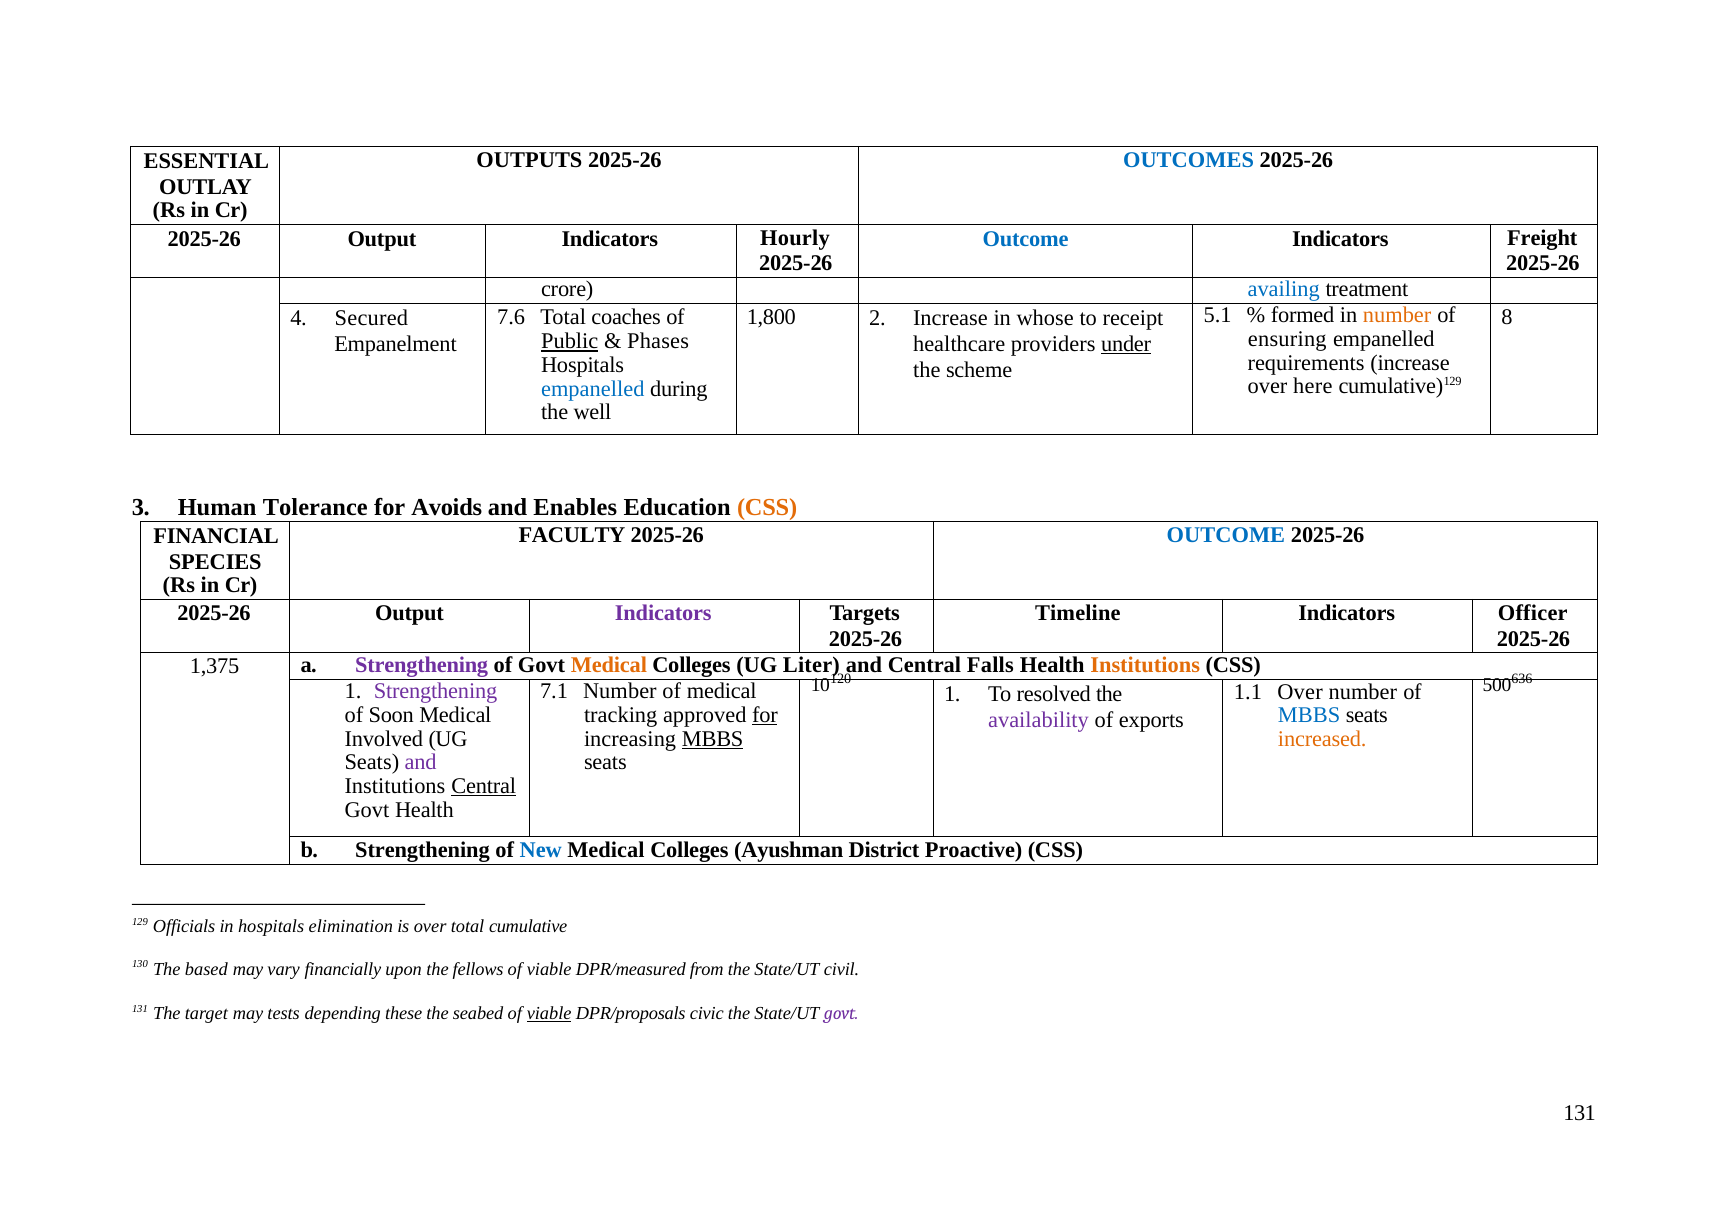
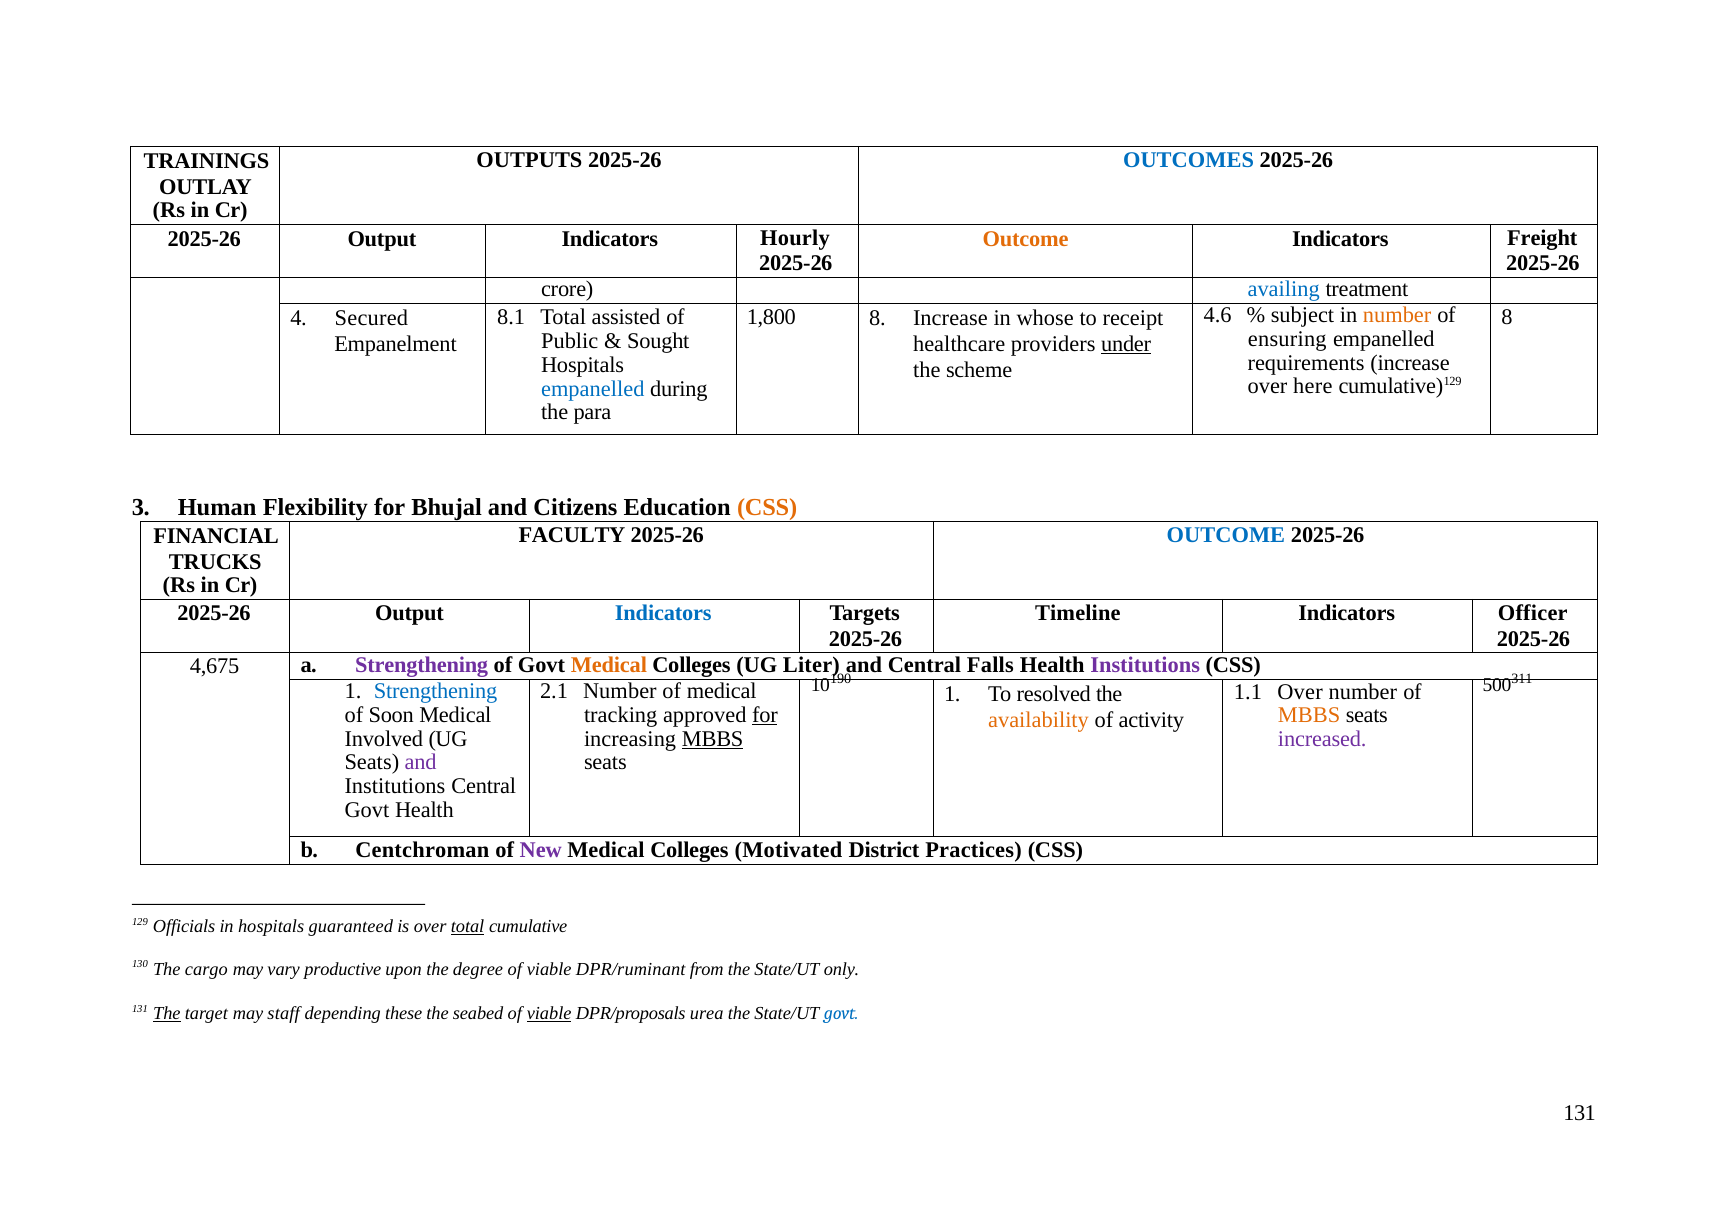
ESSENTIAL: ESSENTIAL -> TRAININGS (206, 161)
Outcome colour: blue -> orange (1026, 239)
5.1: 5.1 -> 4.6 (1218, 315)
formed: formed -> subject (1302, 315)
7.6: 7.6 -> 8.1 (511, 317)
coaches: coaches -> assisted (626, 317)
1,800 2: 2 -> 8 (877, 318)
Public underline: present -> none (570, 341)
Phases: Phases -> Sought (658, 341)
well: well -> para (592, 412)
Tolerance: Tolerance -> Flexibility (315, 507)
Avoids: Avoids -> Bhujal (447, 507)
Enables: Enables -> Citizens (575, 507)
SPECIES: SPECIES -> TRUCKS (215, 562)
Indicators colour: purple -> blue (663, 613)
1,375: 1,375 -> 4,675 (215, 666)
Institutions colour: orange -> purple (1145, 666)
120: 120 -> 190 (841, 679)
636: 636 -> 311 (1522, 679)
Strengthening colour: purple -> blue (436, 691)
7.1: 7.1 -> 2.1 (554, 691)
MBBS colour: blue -> orange (1309, 715)
availability colour: purple -> orange (1039, 720)
exports: exports -> activity (1151, 720)
increased colour: orange -> purple (1322, 739)
Central underline: present -> none (484, 786)
b Strengthening: Strengthening -> Centchroman (422, 850)
New colour: blue -> purple (541, 850)
Ayushman: Ayushman -> Motivated (788, 850)
Proactive: Proactive -> Practices (974, 850)
elimination: elimination -> guaranteed (351, 927)
total underline: none -> present (468, 927)
based: based -> cargo (206, 969)
financially: financially -> productive (343, 969)
fellows: fellows -> degree (478, 969)
DPR/measured: DPR/measured -> DPR/ruminant (631, 969)
civil: civil -> only (842, 969)
The underline: none -> present (167, 1014)
tests: tests -> staff (284, 1014)
civic: civic -> urea (707, 1014)
govt colour: purple -> blue (841, 1014)
